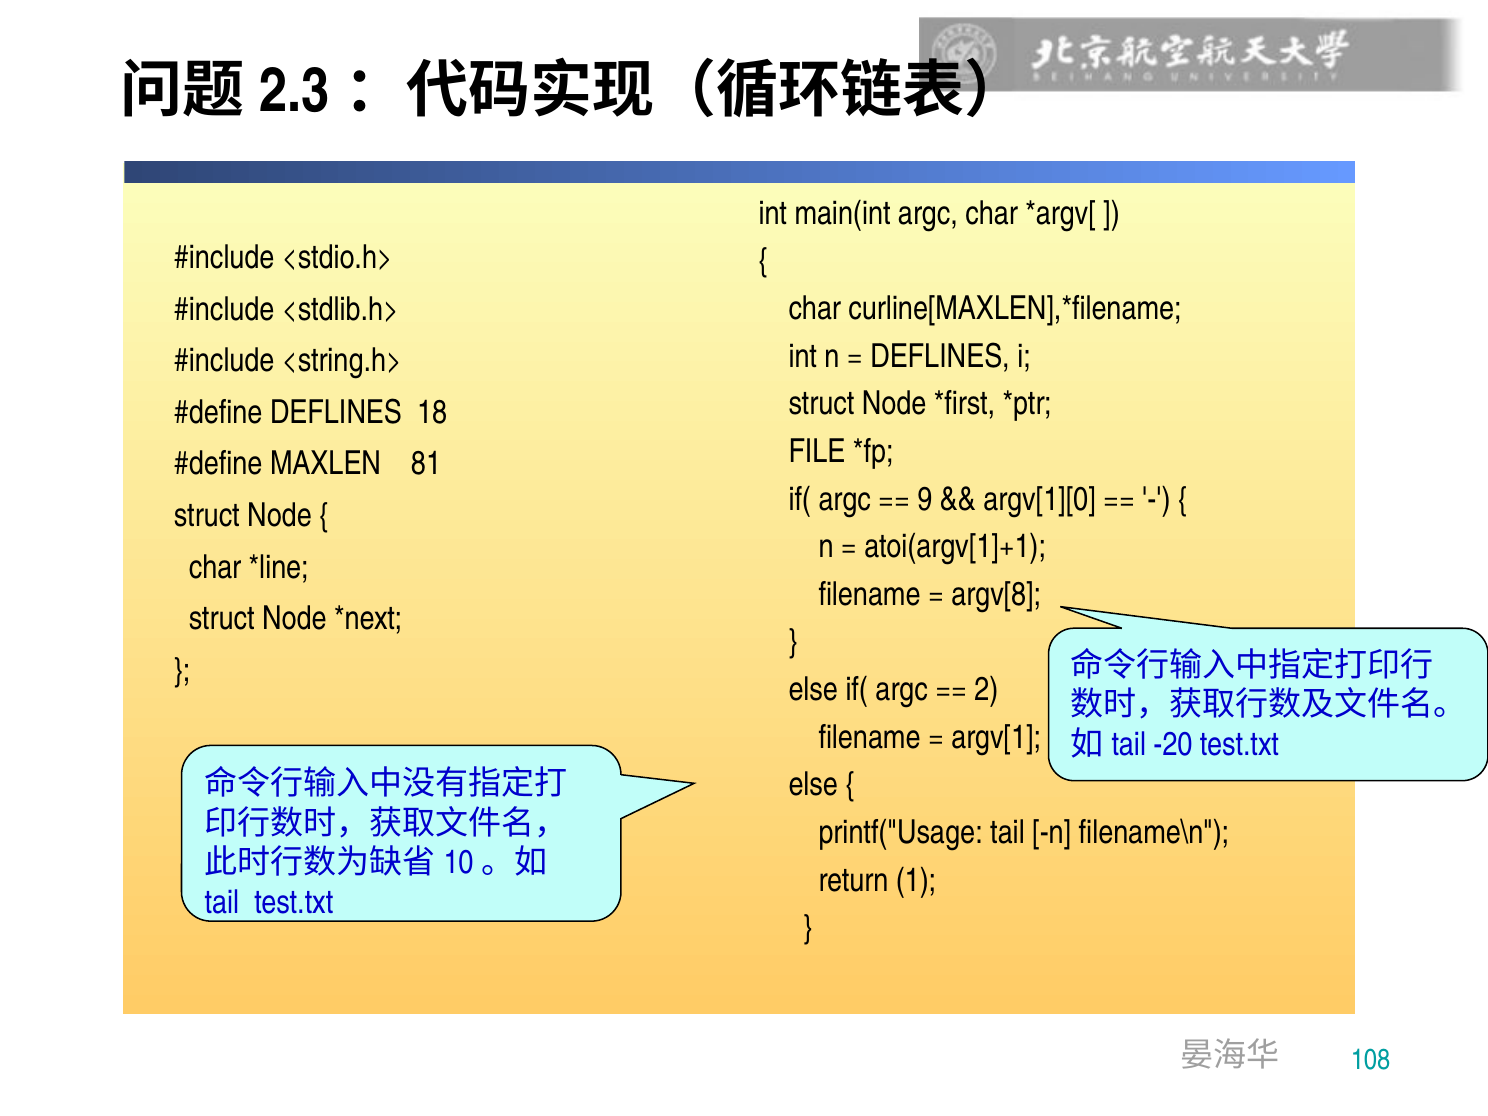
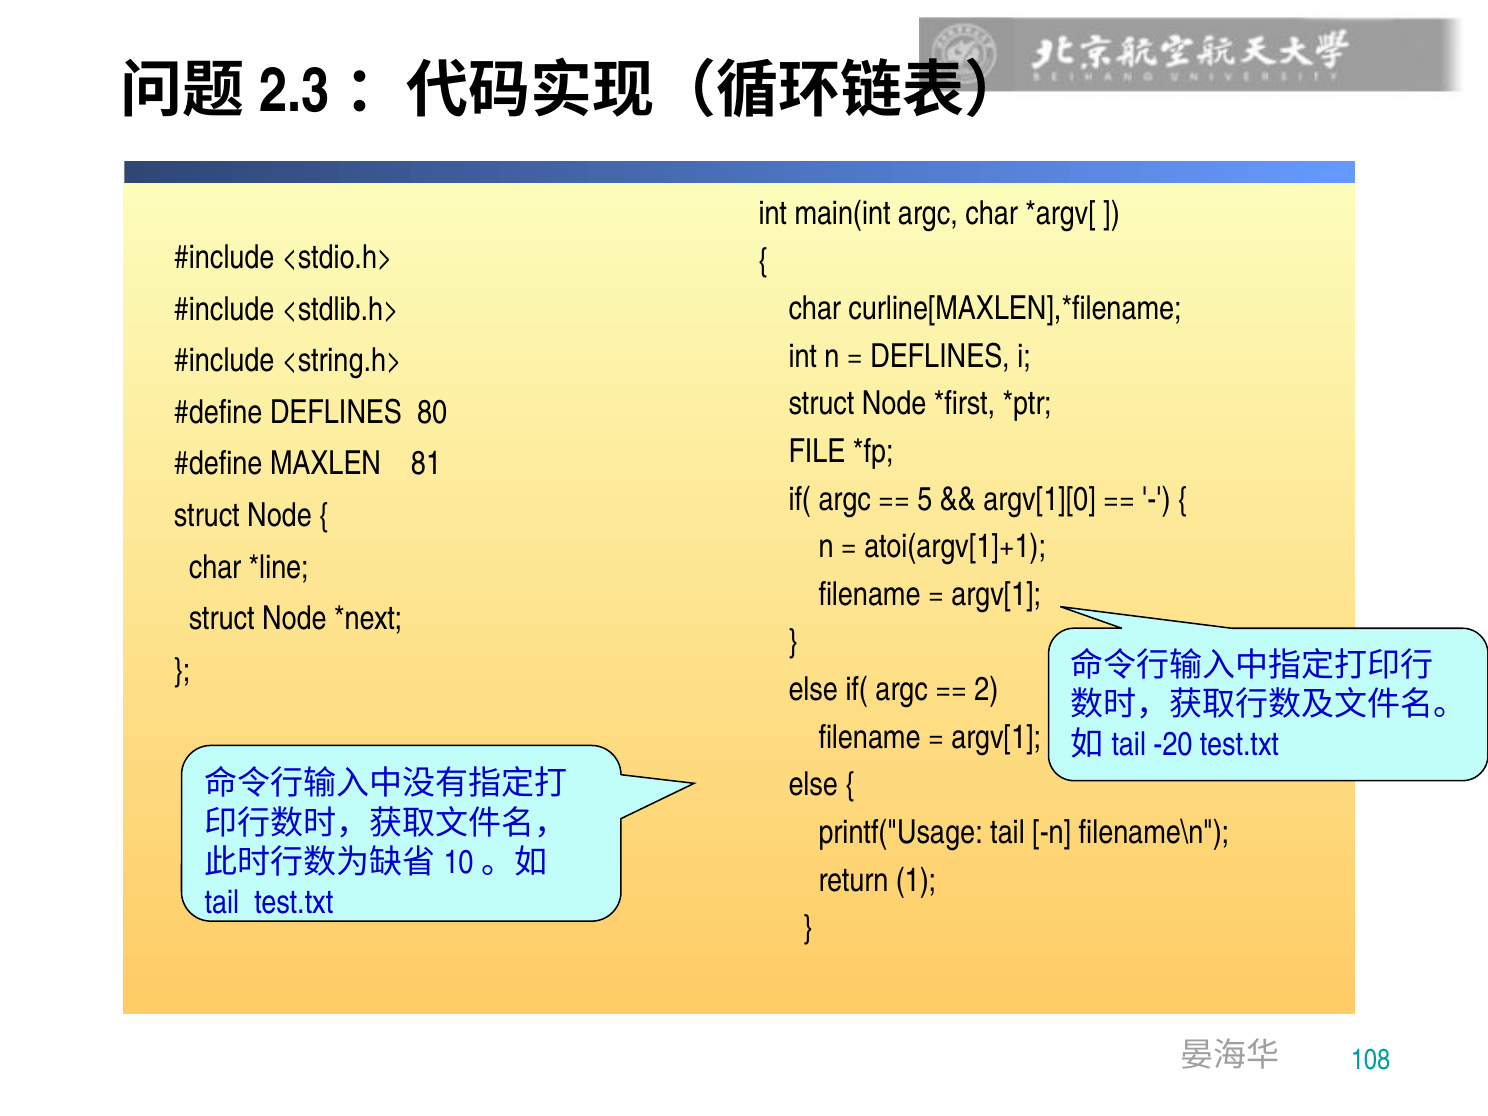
18: 18 -> 80 (432, 412)
9: 9 -> 5 (925, 499)
argv[8: argv[8 -> argv[1 (996, 594)
